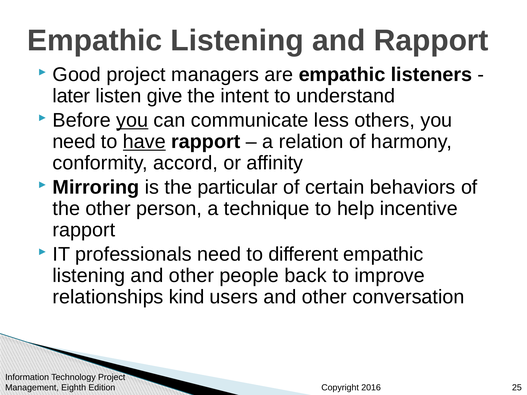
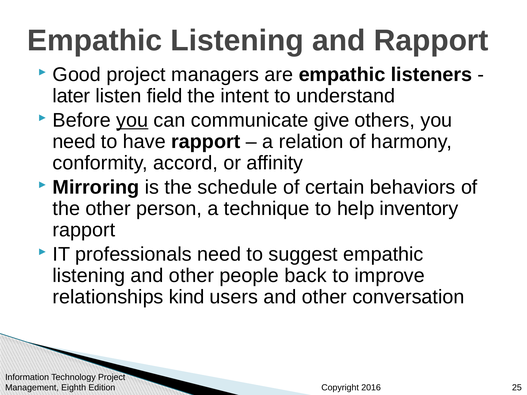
give: give -> field (165, 96)
less: less -> give (332, 120)
have underline: present -> none (144, 142)
particular: particular -> schedule (237, 187)
incentive: incentive -> inventory (419, 209)
different: different -> suggest (303, 254)
